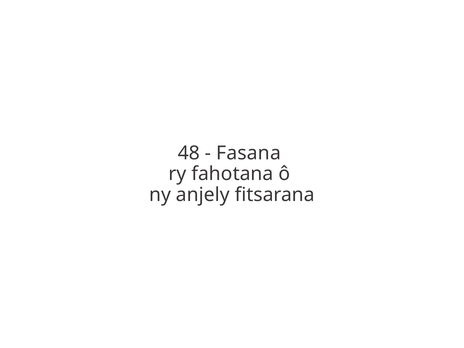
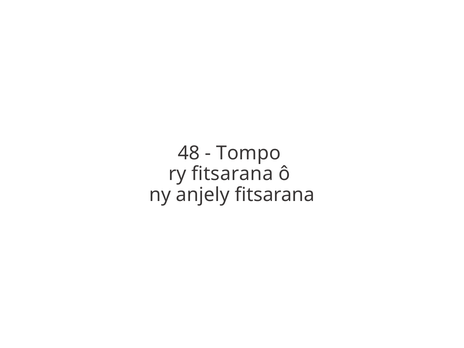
Fasana: Fasana -> Tompo (249, 153)
ry fahotana: fahotana -> fitsarana (232, 174)
